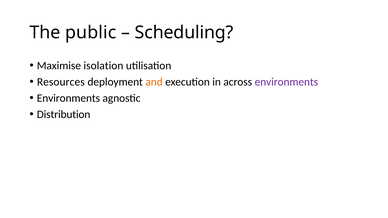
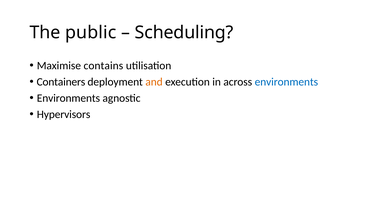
isolation: isolation -> contains (103, 66)
Resources: Resources -> Containers (61, 82)
environments colour: purple -> blue (286, 82)
Distribution: Distribution -> Hypervisors (64, 114)
